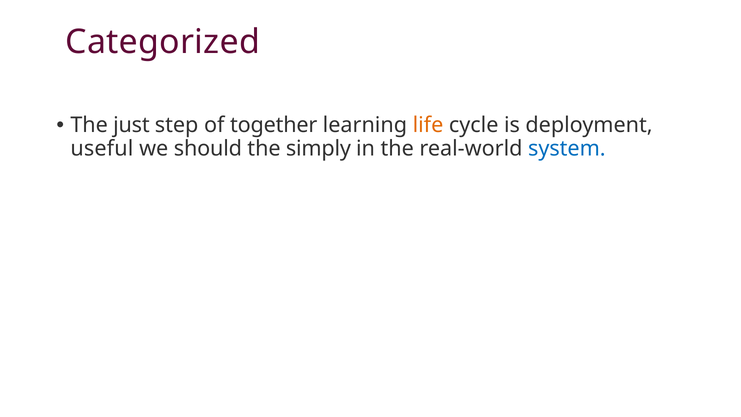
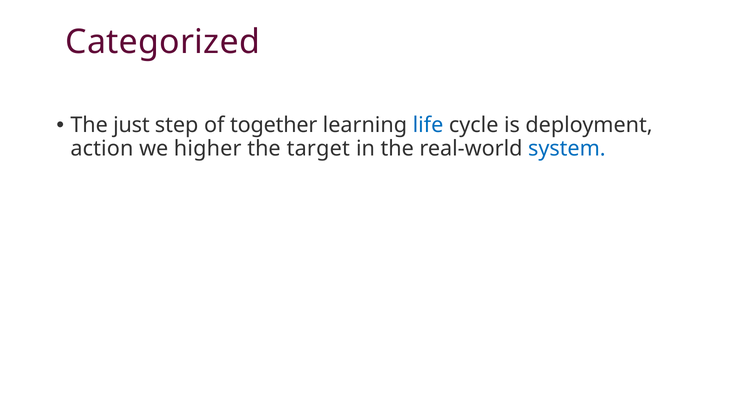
life colour: orange -> blue (428, 125)
useful: useful -> action (102, 149)
should: should -> higher (208, 149)
simply: simply -> target (318, 149)
